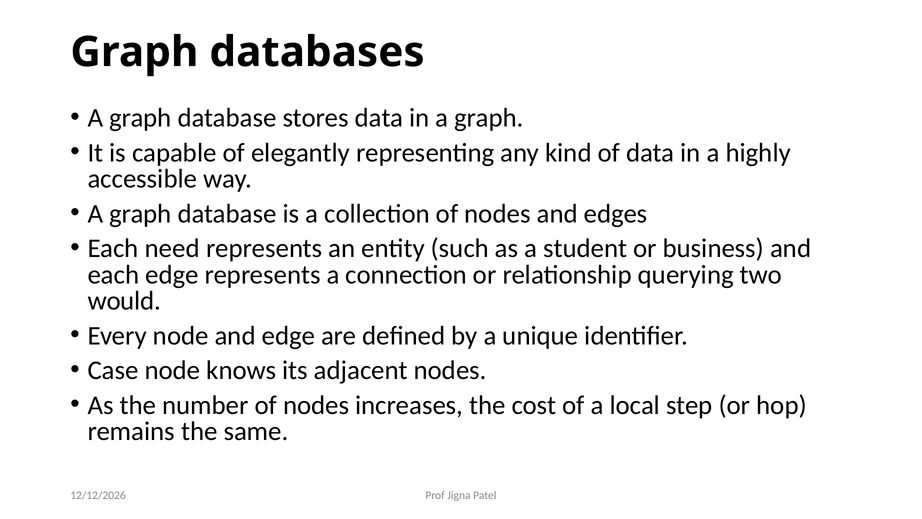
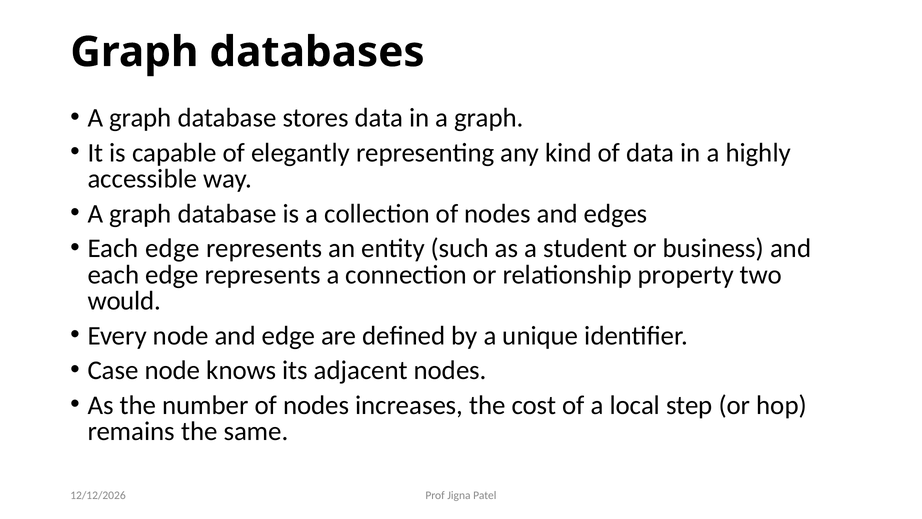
need: need -> edge (172, 248)
querying: querying -> property (686, 274)
